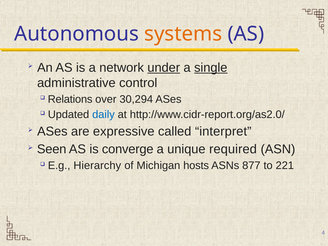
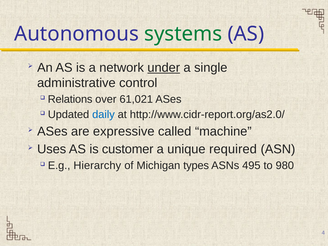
systems colour: orange -> green (183, 34)
single underline: present -> none (211, 68)
30,294: 30,294 -> 61,021 (136, 99)
interpret: interpret -> machine (223, 131)
Seen: Seen -> Uses (52, 149)
converge: converge -> customer (128, 149)
hosts: hosts -> types (196, 166)
877: 877 -> 495 (251, 166)
221: 221 -> 980 (285, 166)
